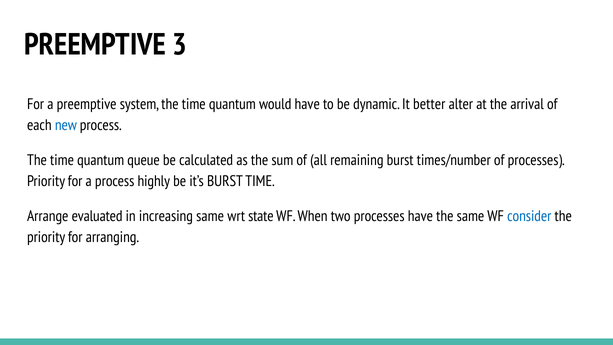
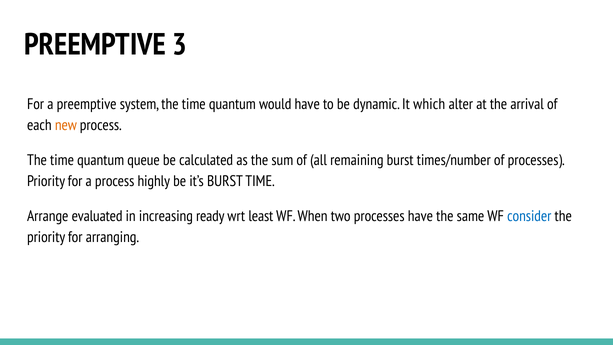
better: better -> which (429, 104)
new colour: blue -> orange (66, 125)
increasing same: same -> ready (210, 216)
state: state -> least (261, 216)
